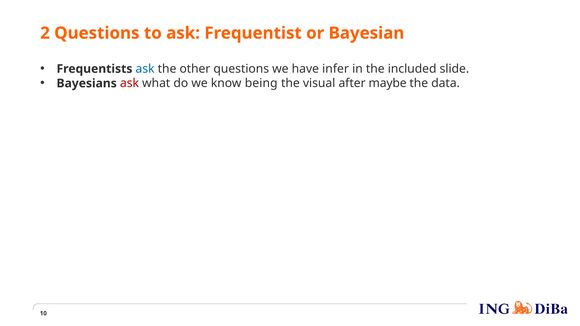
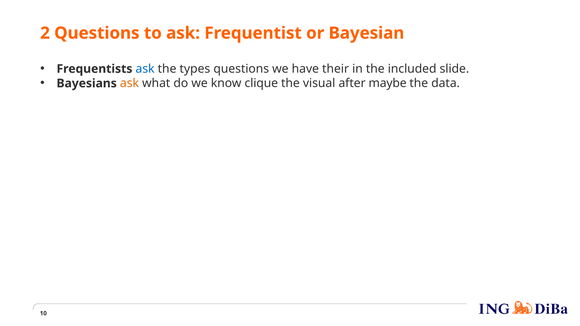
other: other -> types (195, 69)
infer: infer -> their (336, 69)
ask colour: red -> orange (129, 83)
being: being -> clique (261, 83)
